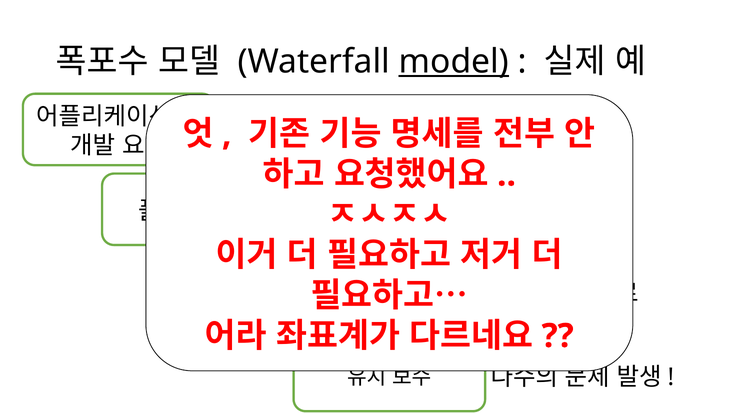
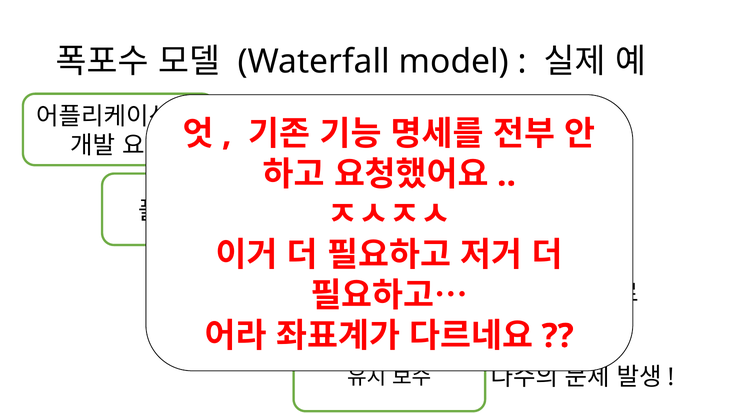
model underline: present -> none (454, 62)
